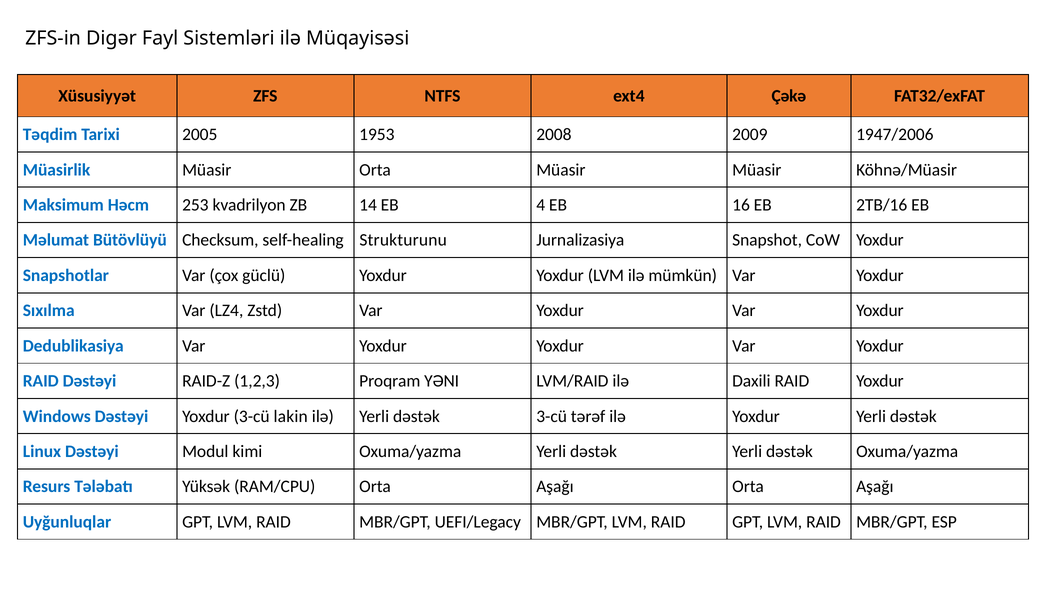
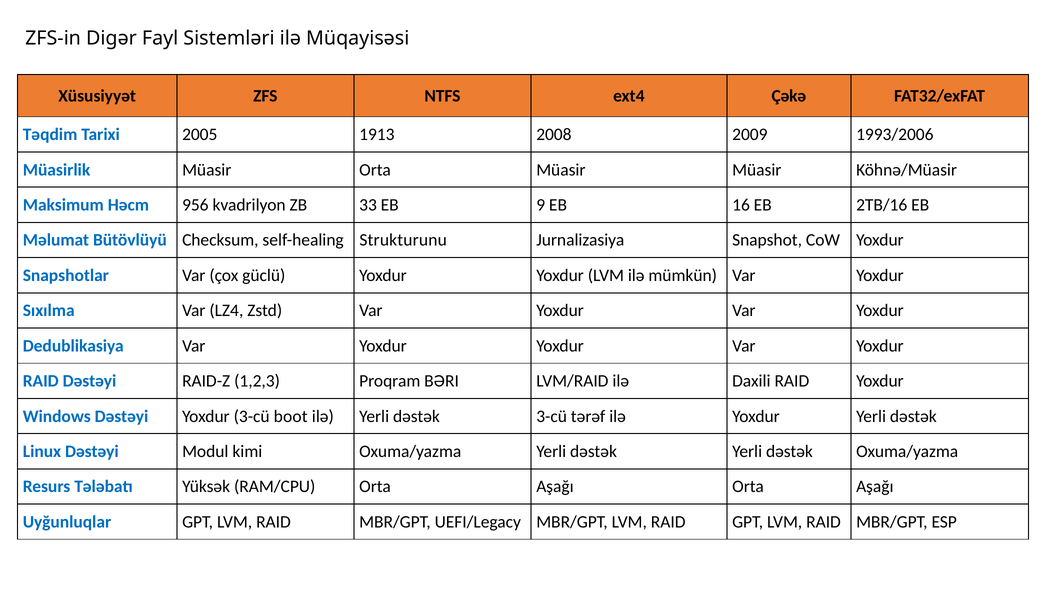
1953: 1953 -> 1913 (377, 134)
1947/2006: 1947/2006 -> 1993/2006 (895, 134)
253: 253 -> 956 (195, 205)
14: 14 -> 33 (368, 205)
4: 4 -> 9 (541, 205)
YƏNI: YƏNI -> BƏRI (442, 381)
lakin: lakin -> boot (291, 416)
